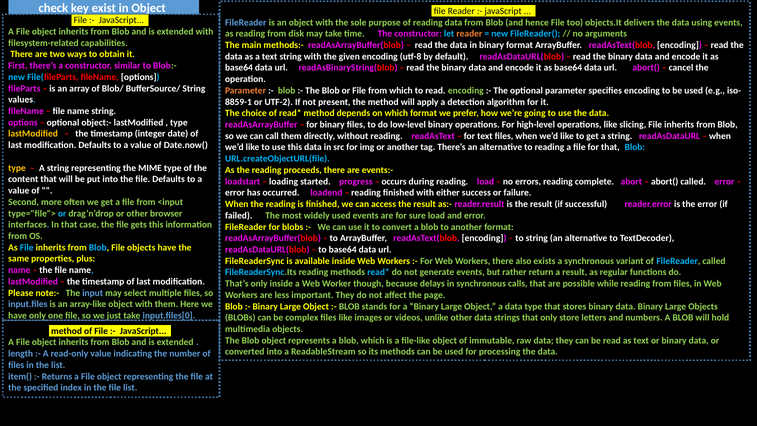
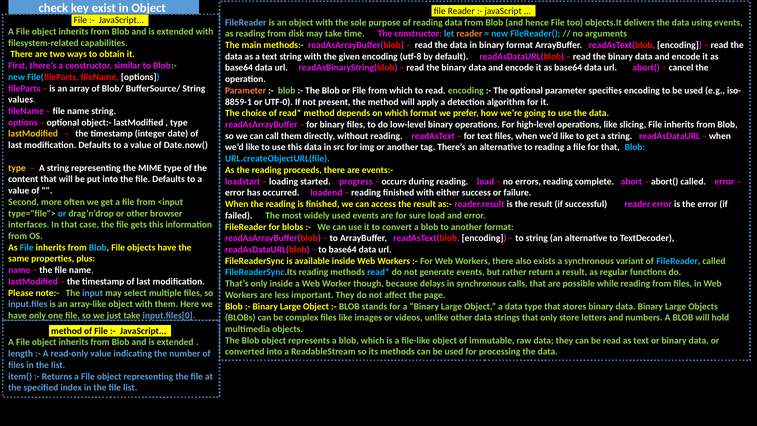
UTF-2: UTF-2 -> UTF-0 (279, 102)
